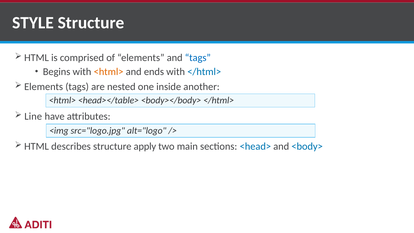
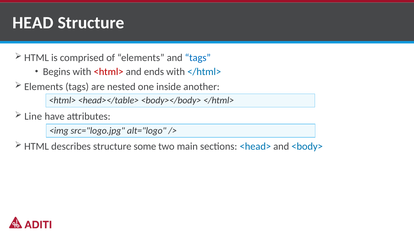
STYLE: STYLE -> HEAD (33, 23)
<html> colour: orange -> red (109, 72)
apply: apply -> some (145, 146)
